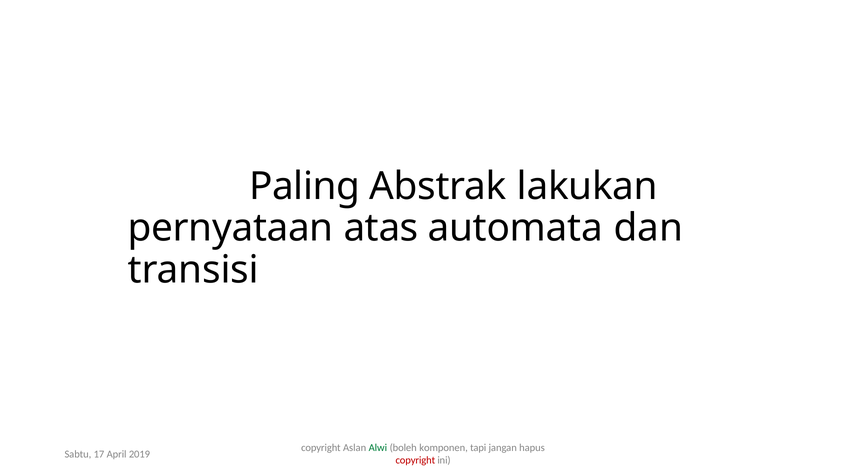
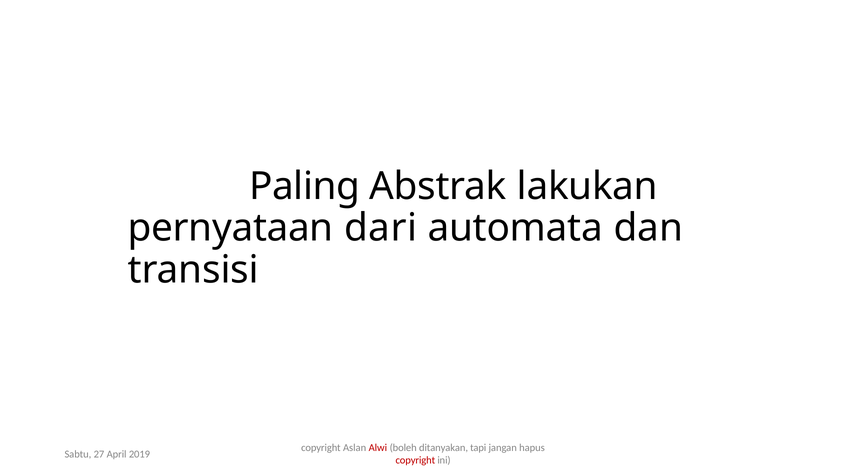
atas: atas -> dari (381, 228)
Alwi colour: green -> red (378, 448)
komponen: komponen -> ditanyakan (444, 448)
17: 17 -> 27 (99, 454)
